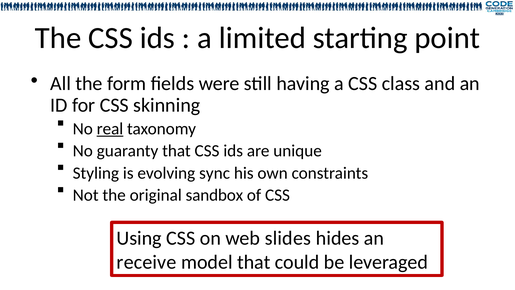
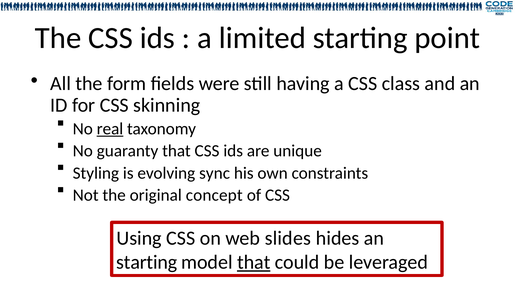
sandbox: sandbox -> concept (214, 195)
receive: receive -> starting (147, 262)
that underline: none -> present (254, 262)
